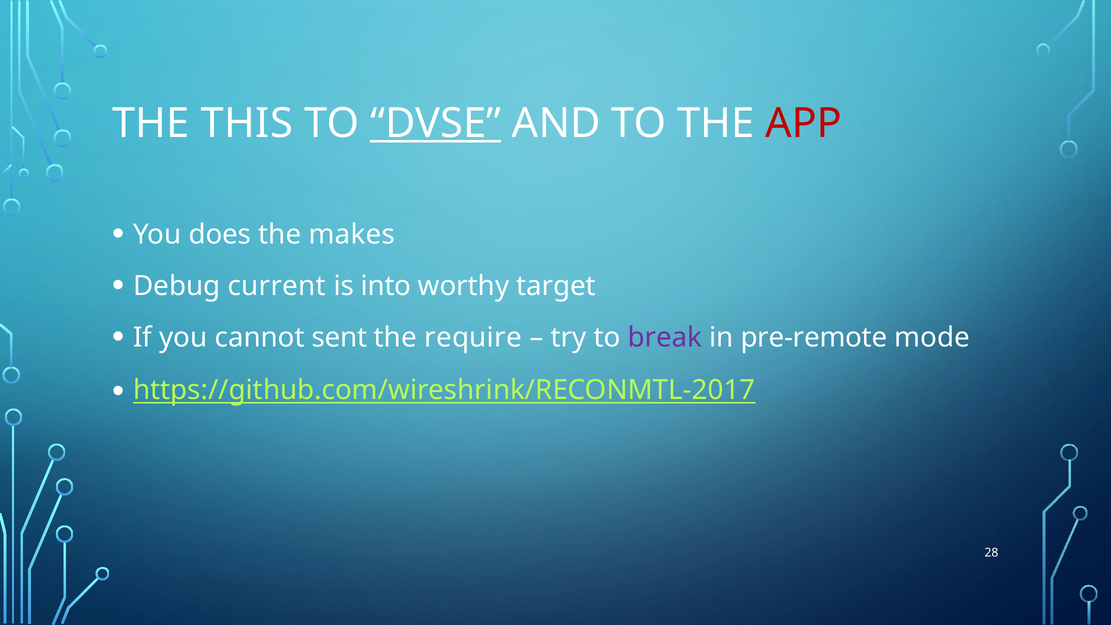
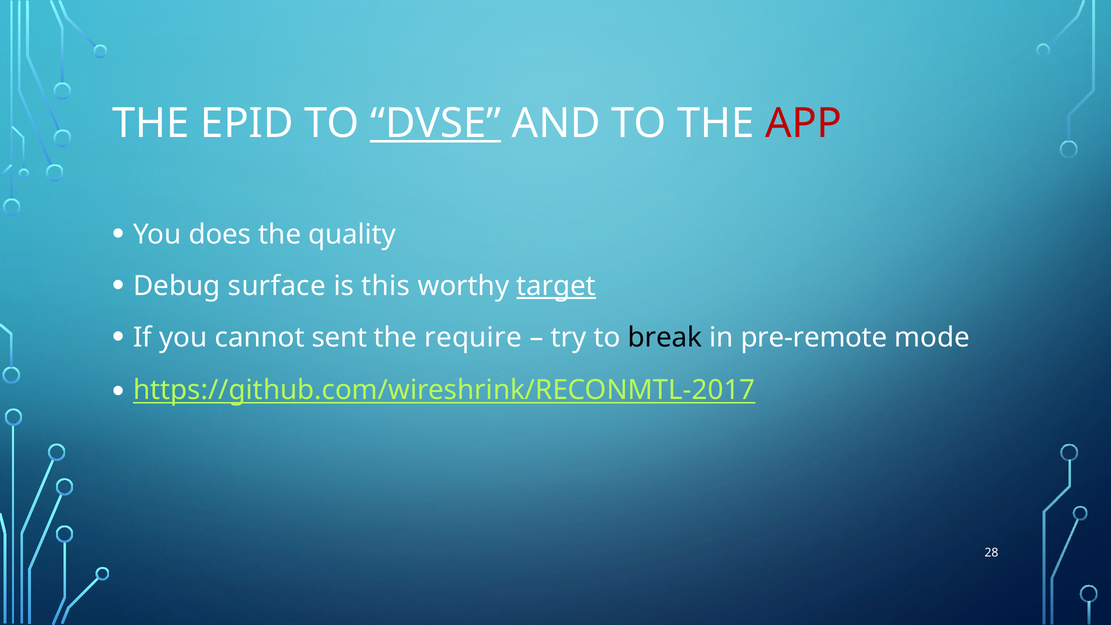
THIS: THIS -> EPID (247, 123)
makes: makes -> quality (352, 234)
current: current -> surface (277, 286)
into: into -> this (386, 286)
target underline: none -> present (556, 286)
break colour: purple -> black (665, 338)
